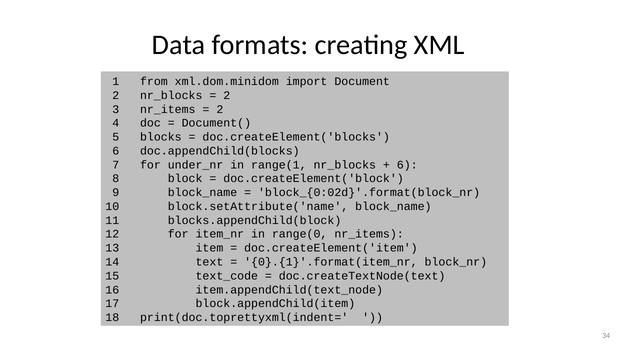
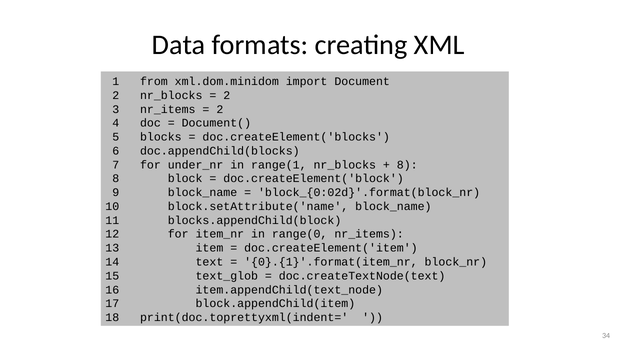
6: 6 -> 8 (407, 165)
text_code: text_code -> text_glob (227, 276)
